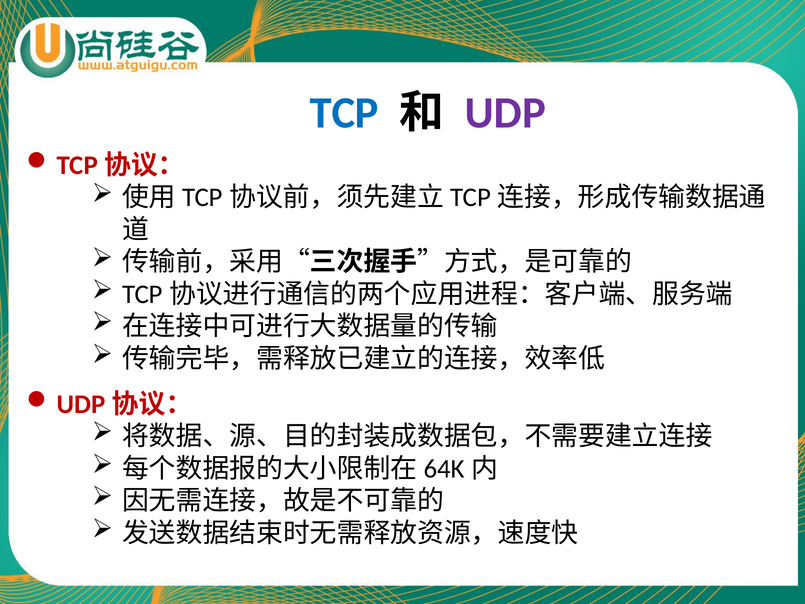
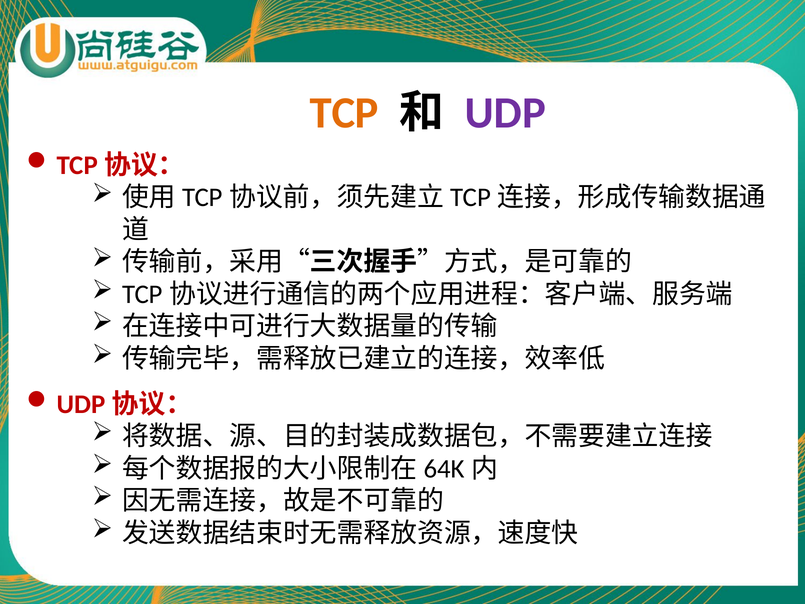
TCP colour: blue -> orange (344, 113)
